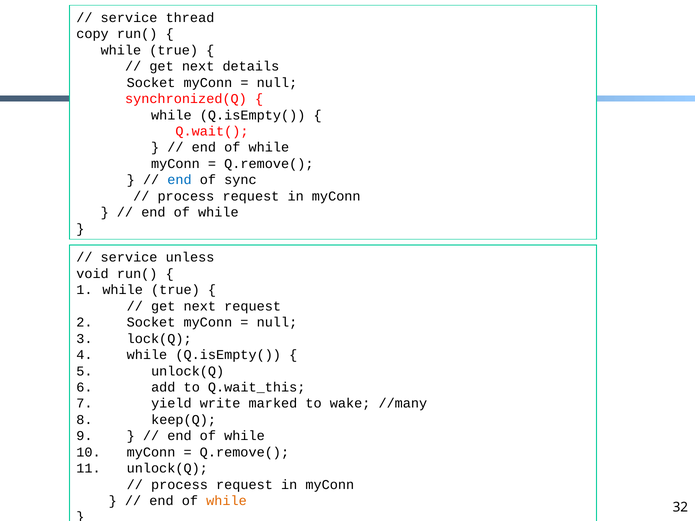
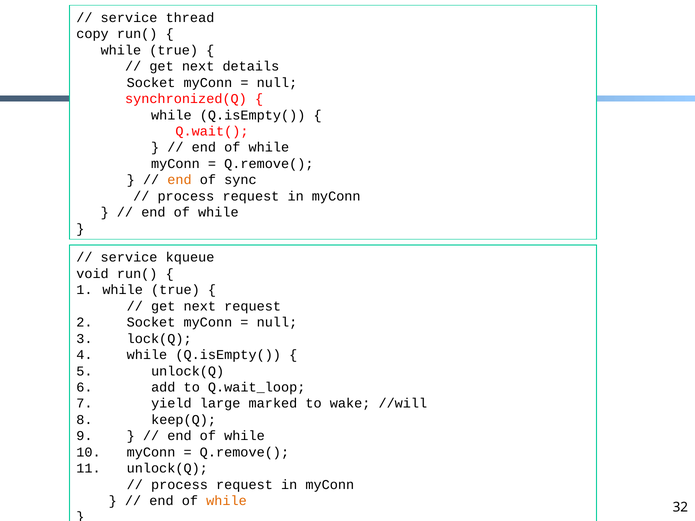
end colour: blue -> orange (180, 180)
unless: unless -> kqueue (190, 258)
Q.wait_this: Q.wait_this -> Q.wait_loop (257, 387)
write: write -> large (220, 404)
//many: //many -> //will (403, 404)
